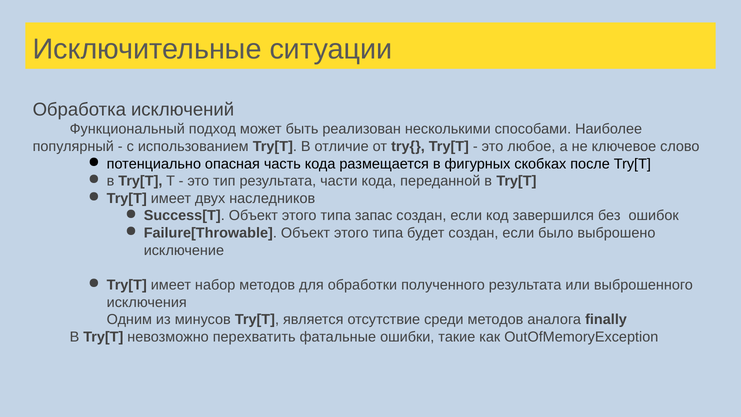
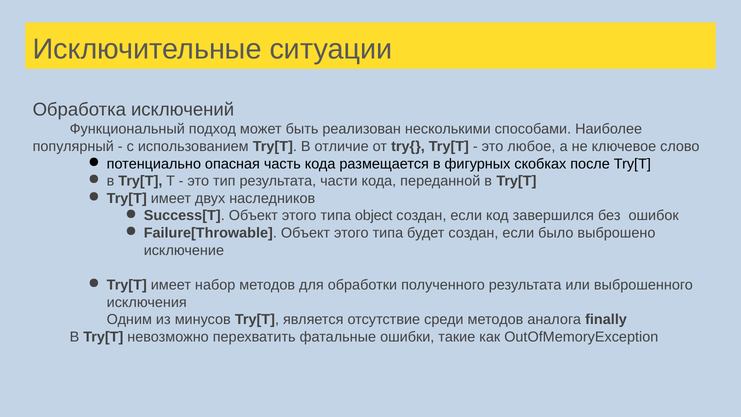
запас: запас -> object (374, 216)
